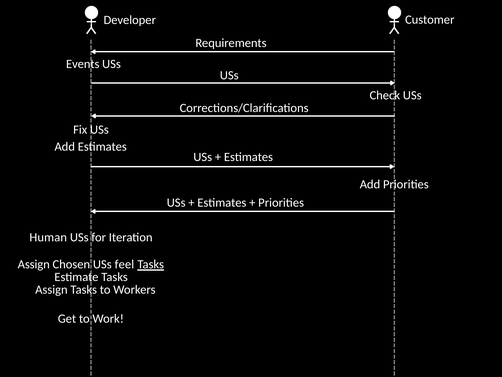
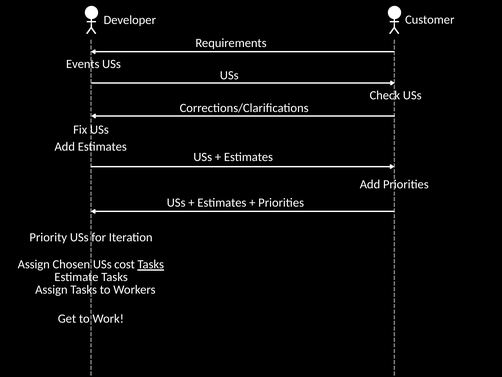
Human: Human -> Priority (48, 237)
feel: feel -> cost (125, 264)
